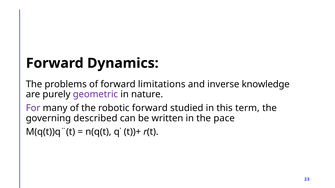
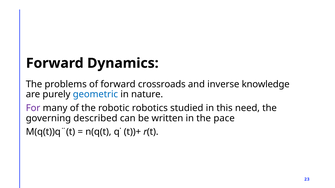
limitations: limitations -> crossroads (162, 84)
geometric colour: purple -> blue (95, 95)
robotic forward: forward -> robotics (150, 108)
term: term -> need (247, 108)
